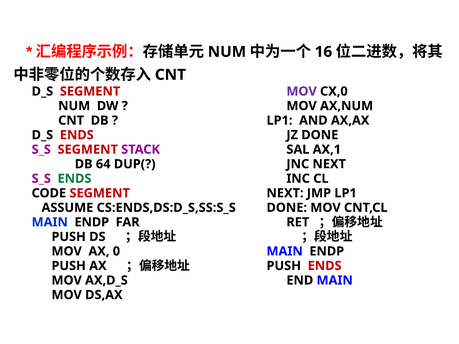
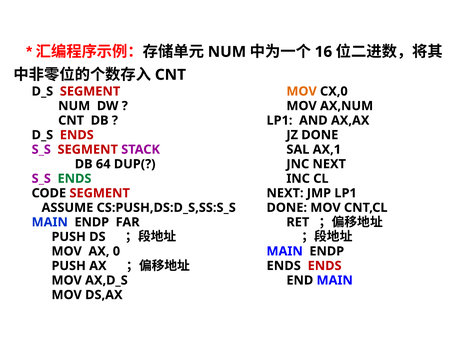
MOV colour: purple -> orange (302, 91)
CS:ENDS,DS:D_S,SS:S_S: CS:ENDS,DS:D_S,SS:S_S -> CS:PUSH,DS:D_S,SS:S_S (166, 208)
PUSH: PUSH -> ENDS (284, 266)
